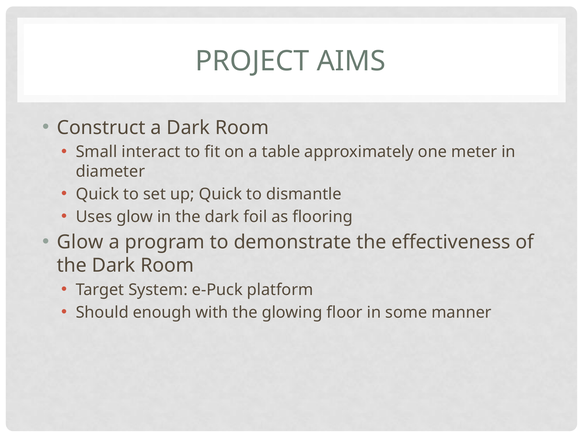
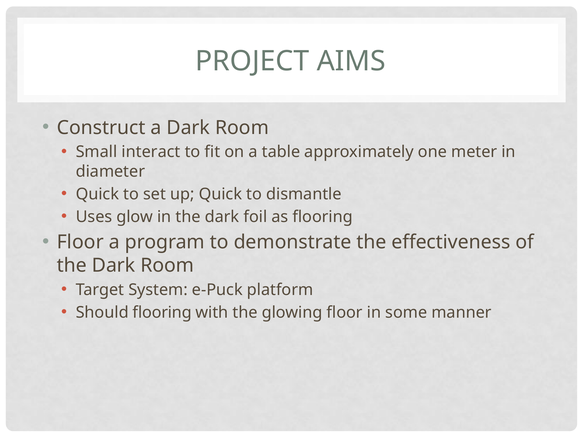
Glow: Glow -> Floor (80, 242)
Should enough: enough -> flooring (162, 313)
